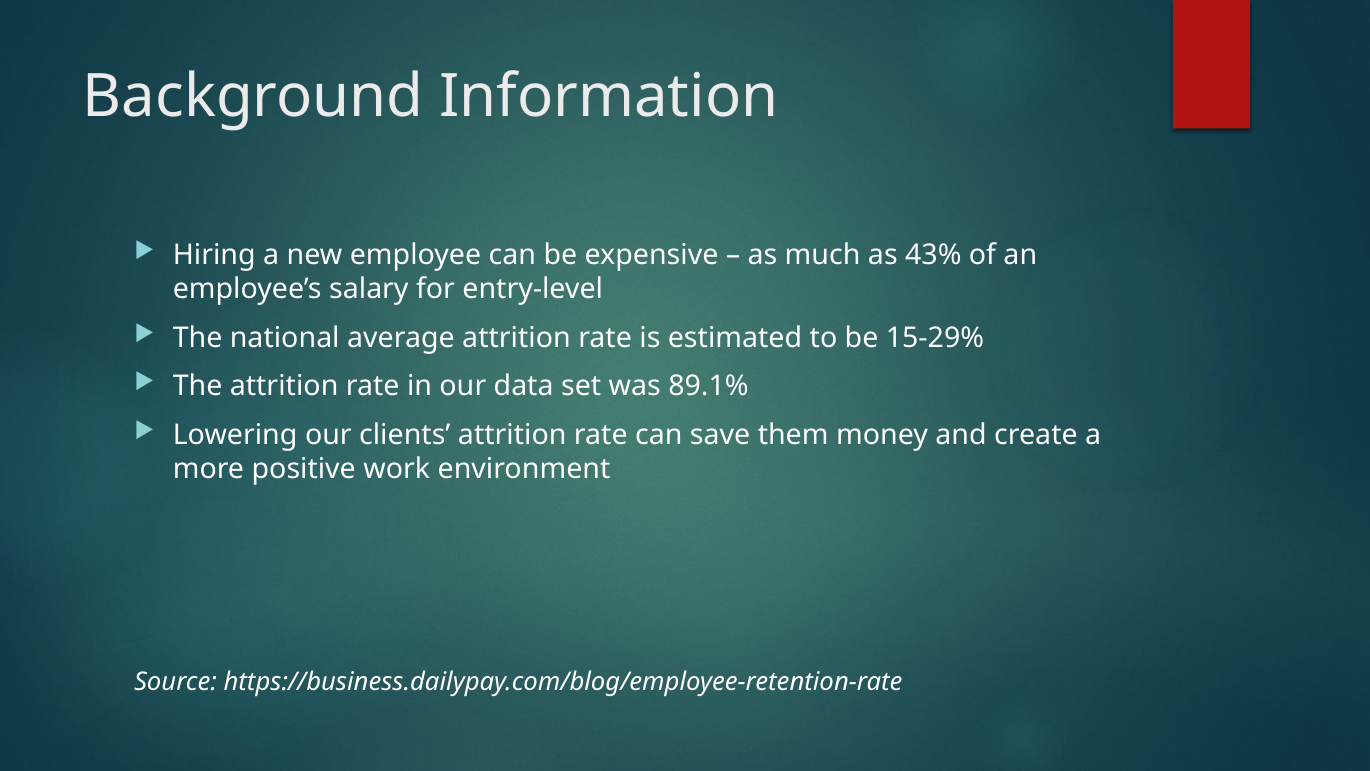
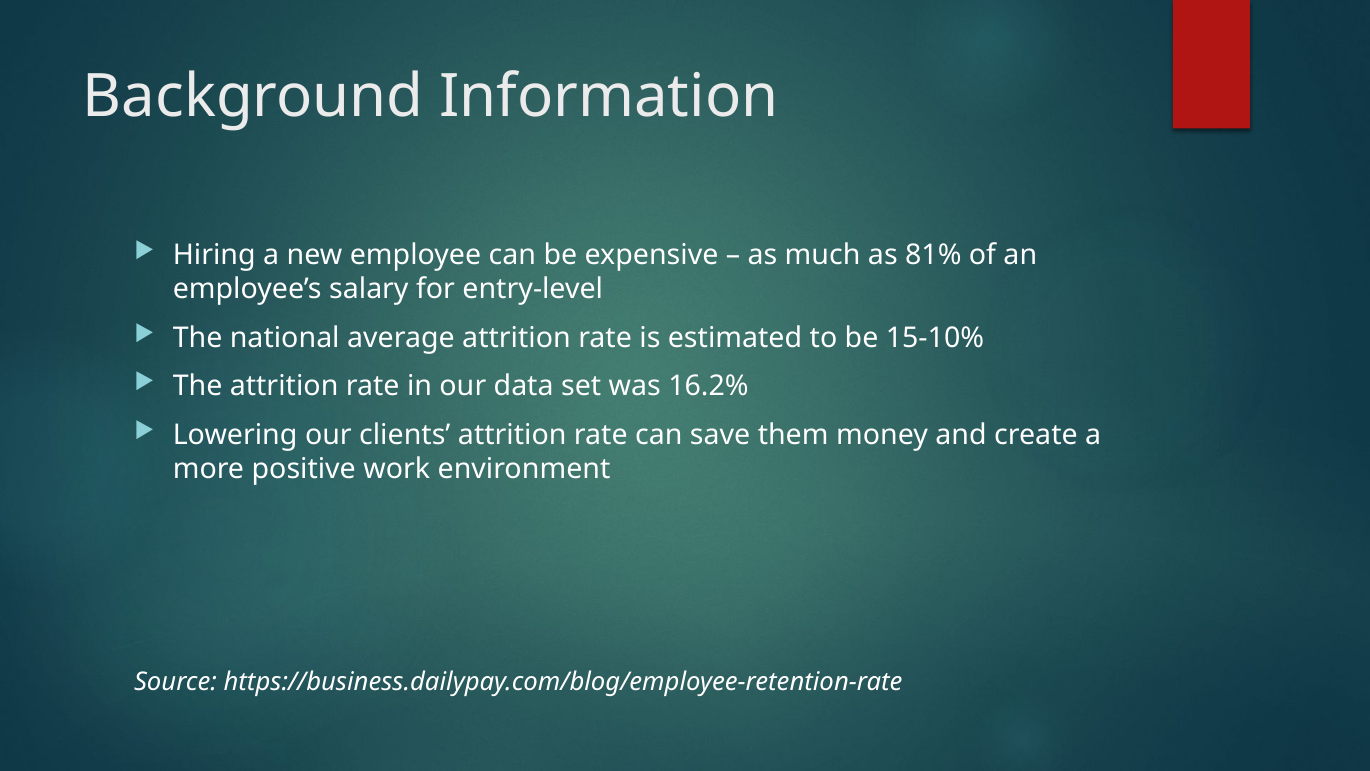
43%: 43% -> 81% (933, 255)
15-29%: 15-29% -> 15-10% (935, 338)
89.1%: 89.1% -> 16.2% (708, 386)
